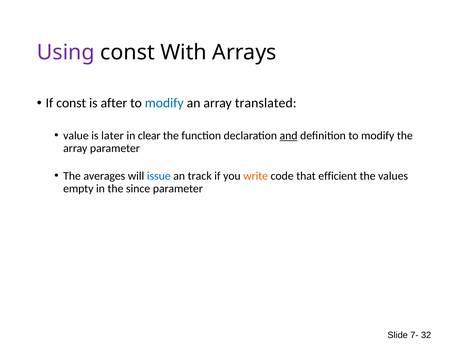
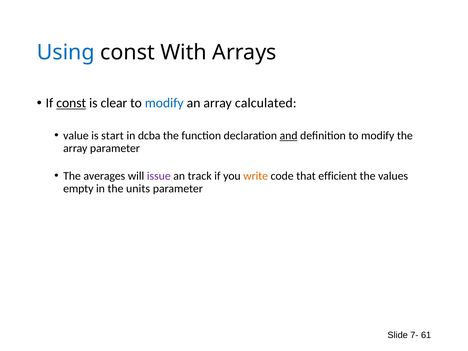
Using colour: purple -> blue (66, 52)
const underline: none -> present (71, 103)
after: after -> clear (114, 103)
translated: translated -> calculated (266, 103)
later: later -> start (112, 136)
clear: clear -> dcba (149, 136)
issue colour: blue -> purple (159, 176)
since: since -> units (138, 189)
32: 32 -> 61 (426, 335)
